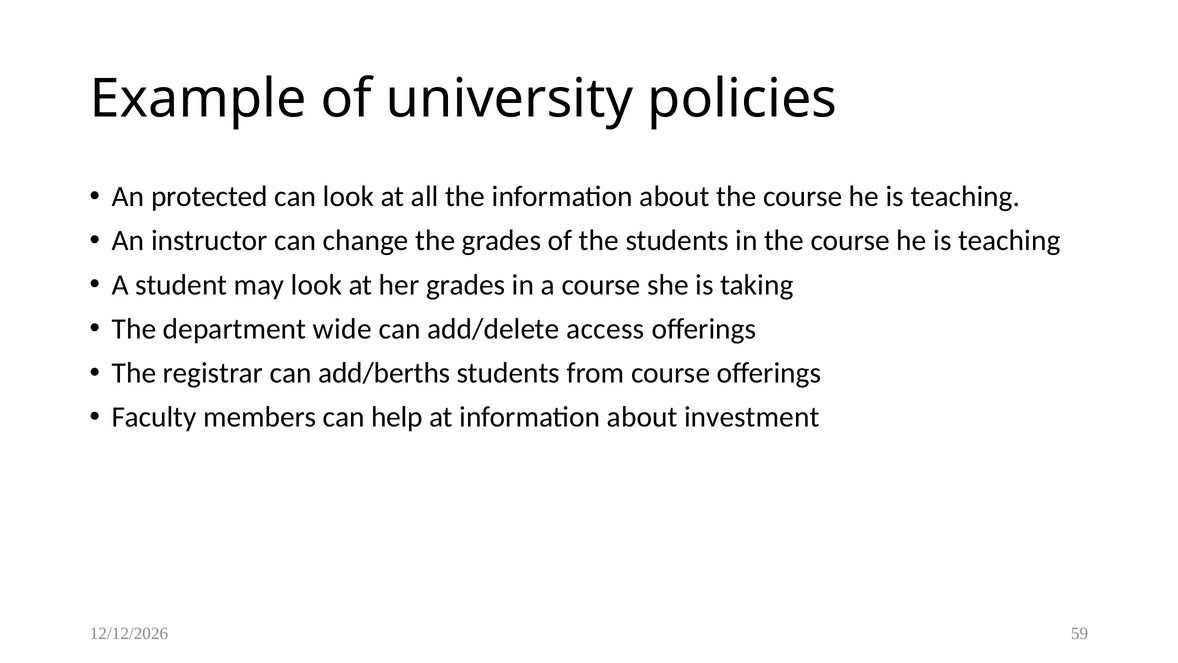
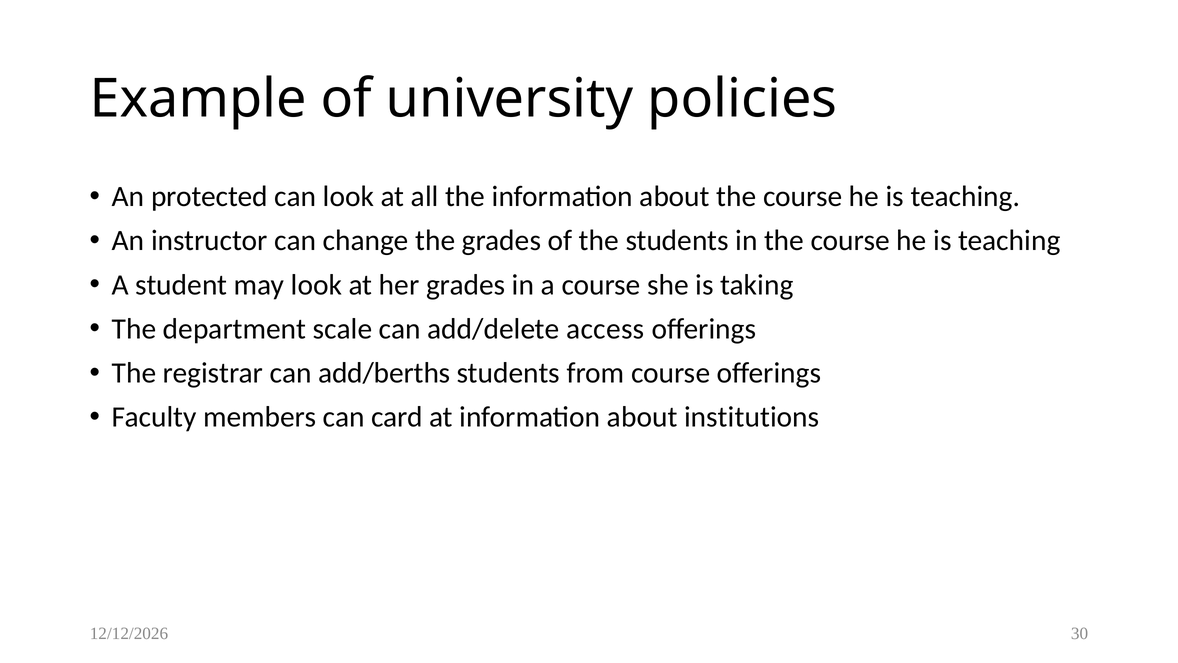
wide: wide -> scale (342, 329)
help: help -> card (397, 417)
investment: investment -> institutions (752, 417)
59: 59 -> 30 (1080, 633)
